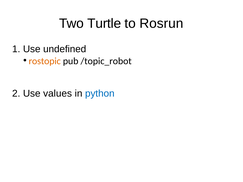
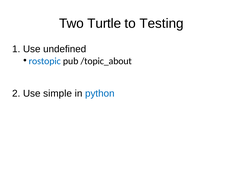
Rosrun: Rosrun -> Testing (162, 23)
rostopic colour: orange -> blue (45, 61)
/topic_robot: /topic_robot -> /topic_about (106, 61)
values: values -> simple (58, 94)
